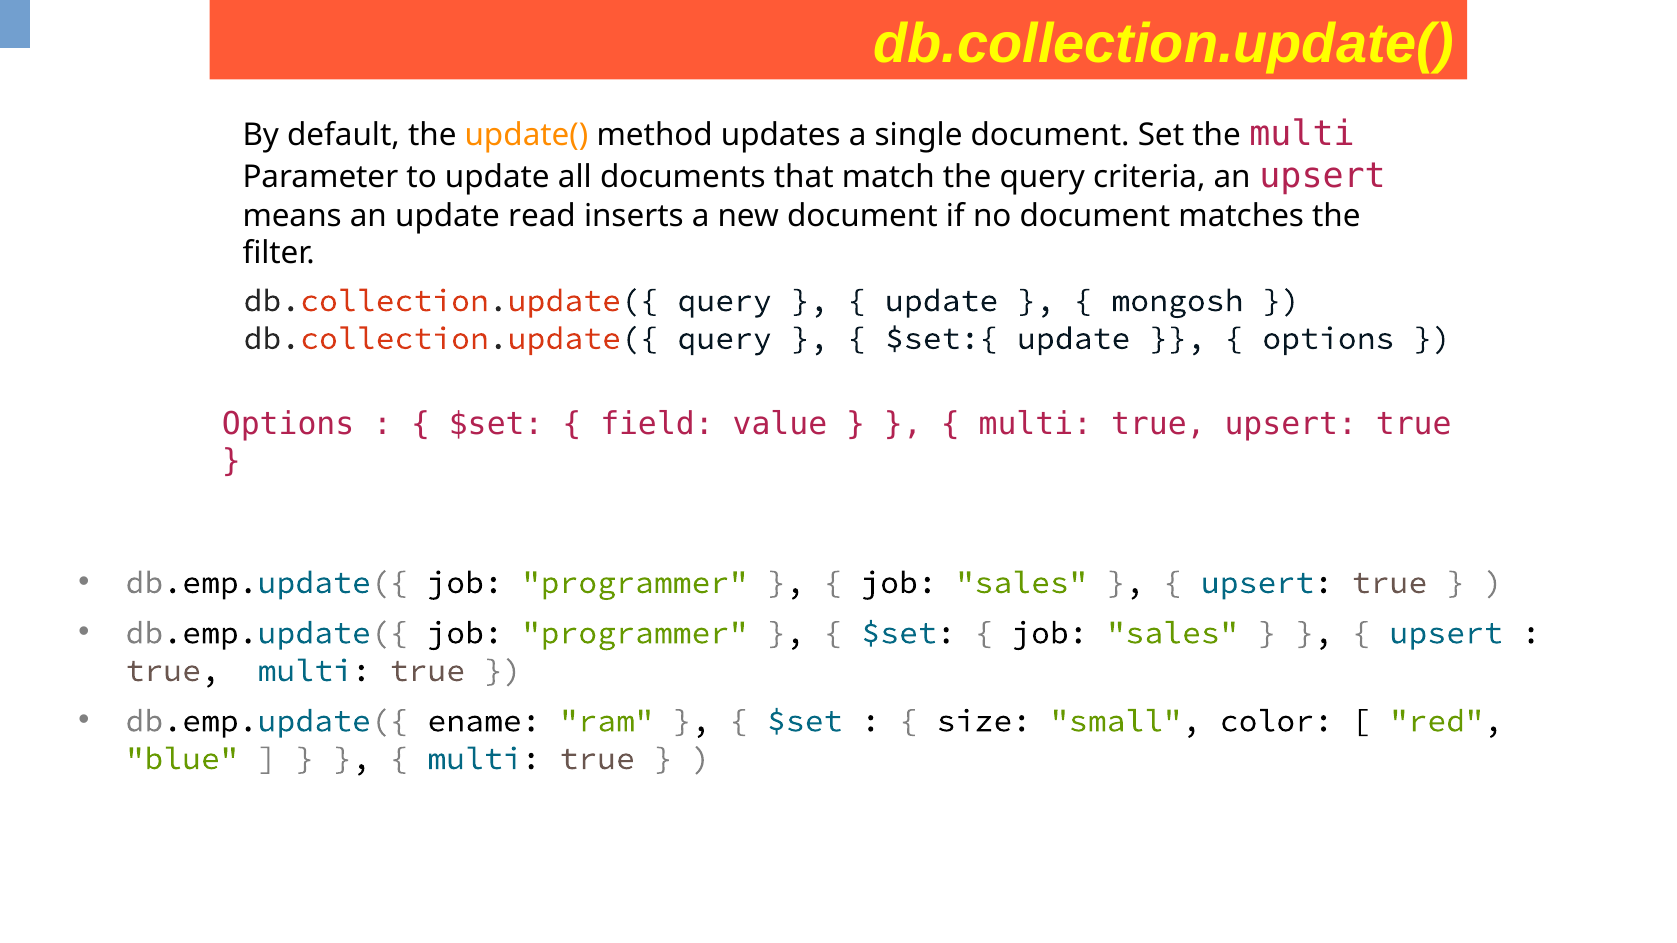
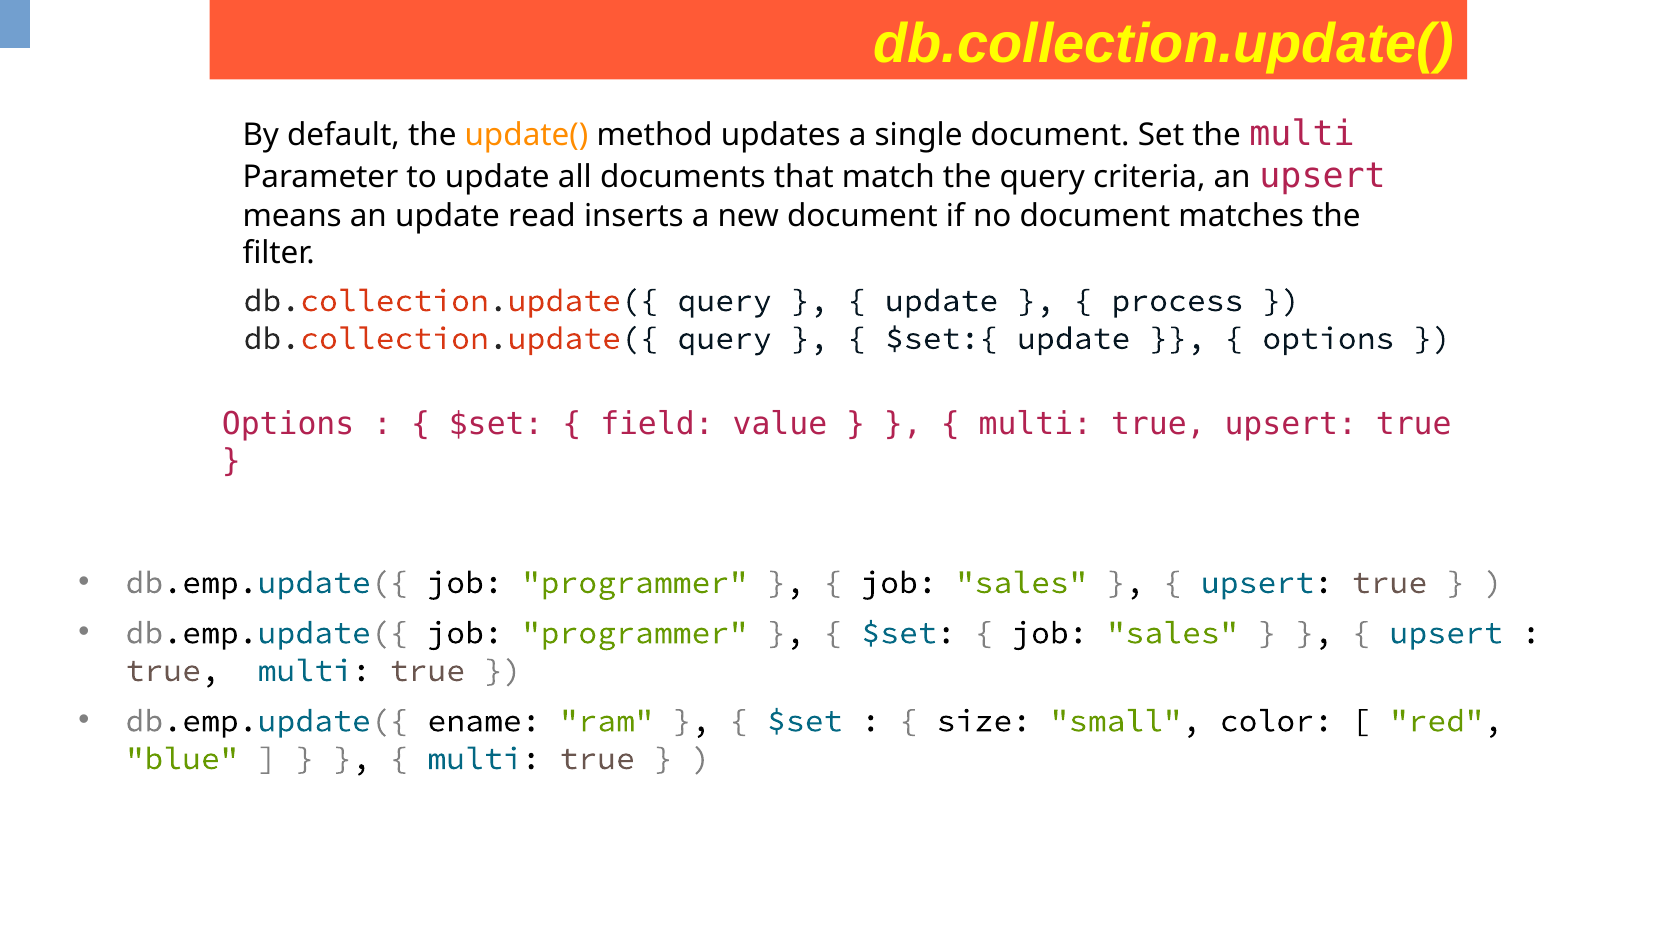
mongosh: mongosh -> process (1177, 301)
